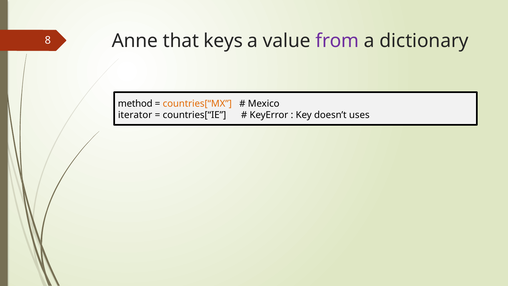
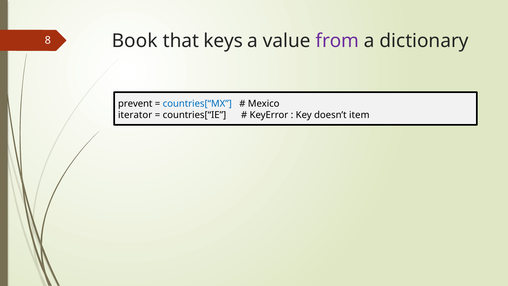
Anne: Anne -> Book (135, 41)
method: method -> prevent (135, 103)
countries[“MX colour: orange -> blue (197, 103)
uses: uses -> item (359, 115)
